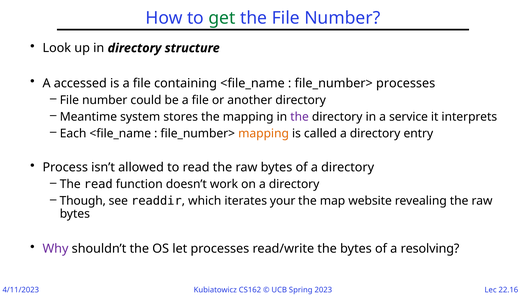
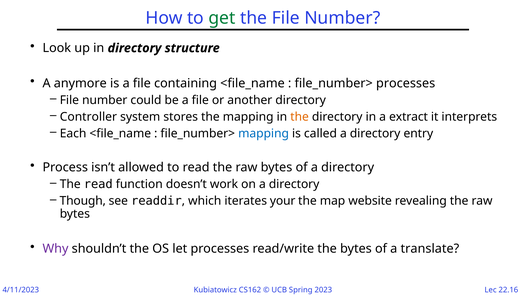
accessed: accessed -> anymore (80, 83)
Meantime: Meantime -> Controller (88, 117)
the colour: purple -> orange (300, 117)
service: service -> extract (409, 117)
mapping colour: orange -> blue (264, 133)
resolving: resolving -> translate (430, 249)
